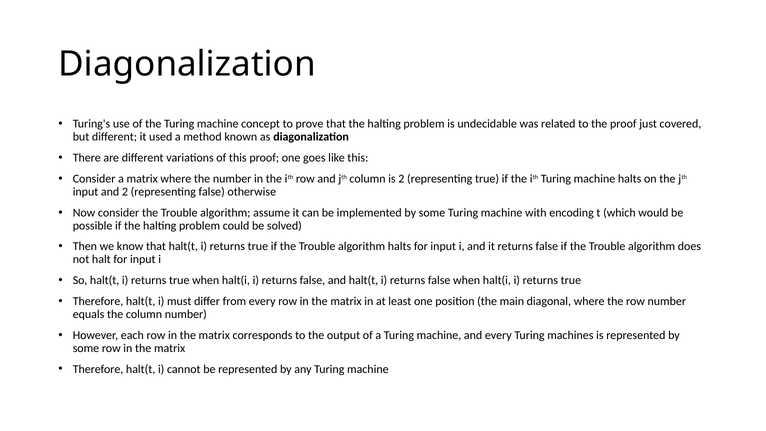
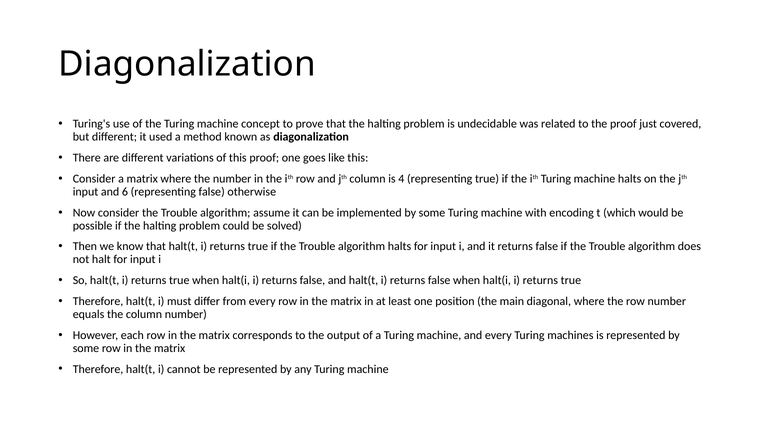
is 2: 2 -> 4 (401, 179)
and 2: 2 -> 6 (125, 192)
